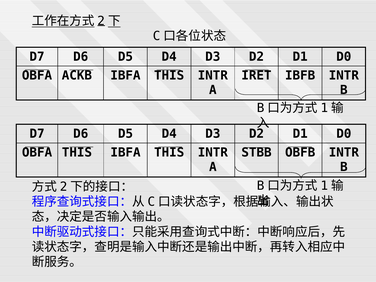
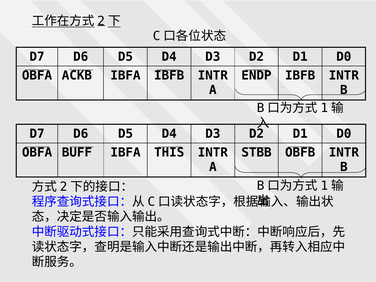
THIS: THIS -> IBFB (169, 75)
IRET: IRET -> ENDP (256, 75)
OBFA THIS: THIS -> BUFF (77, 152)
